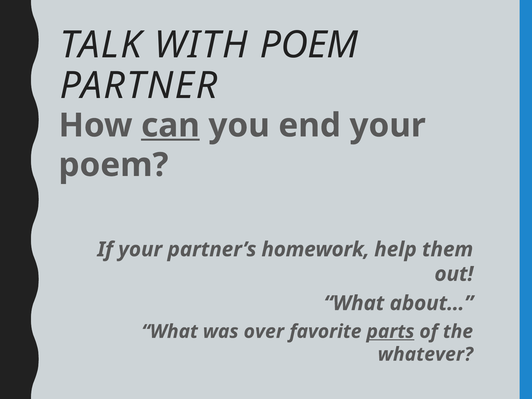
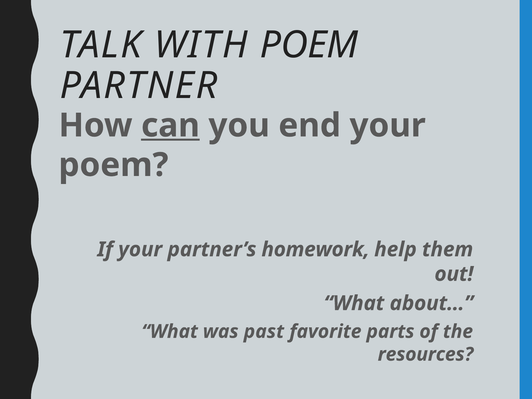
over: over -> past (264, 332)
parts underline: present -> none (390, 332)
whatever: whatever -> resources (426, 354)
